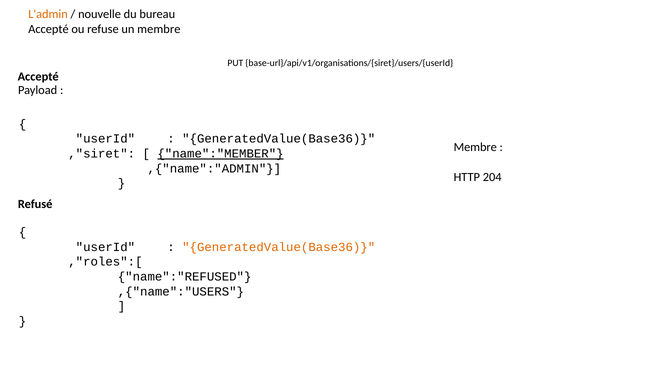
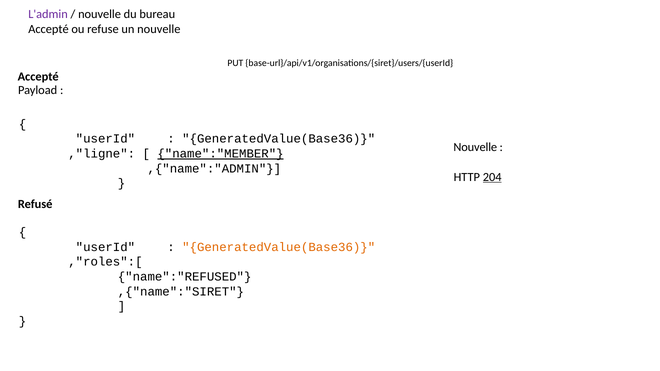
L'admin colour: orange -> purple (48, 14)
un membre: membre -> nouvelle (159, 29)
Membre: Membre -> Nouvelle (475, 147)
,"siret: ,"siret -> ,"ligne (102, 154)
204 underline: none -> present (492, 177)
,{"name":"USERS: ,{"name":"USERS -> ,{"name":"SIRET (181, 292)
